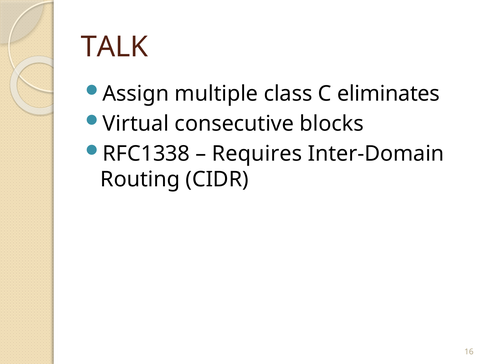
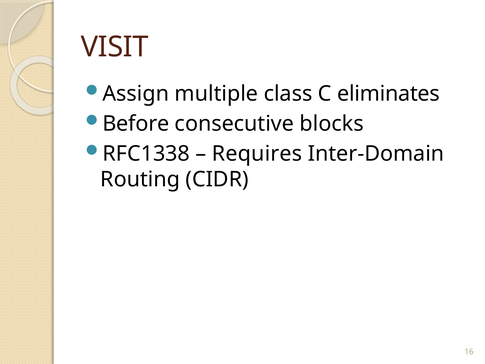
TALK: TALK -> VISIT (115, 47)
Virtual: Virtual -> Before (136, 124)
